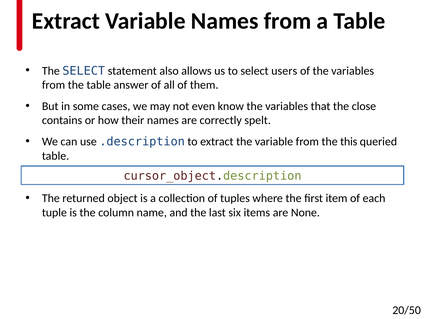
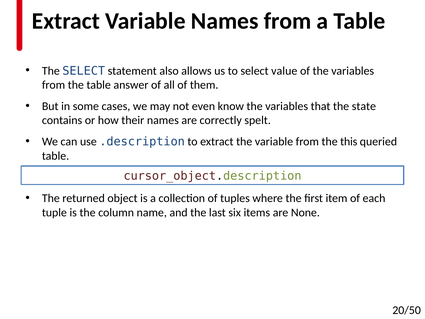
users: users -> value (284, 71)
close: close -> state (364, 106)
